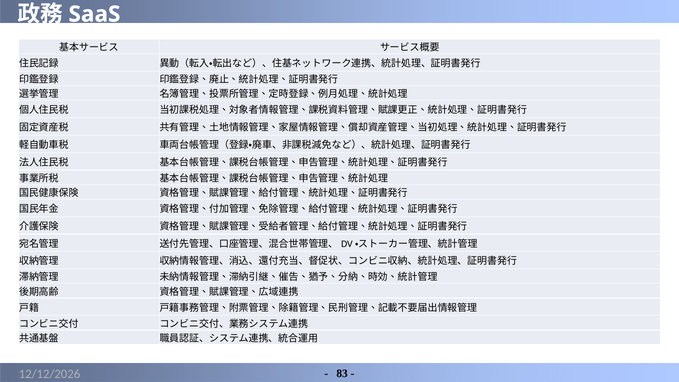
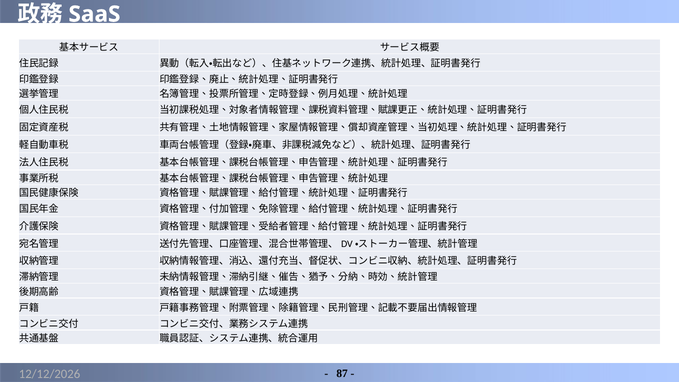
83: 83 -> 87 (342, 373)
